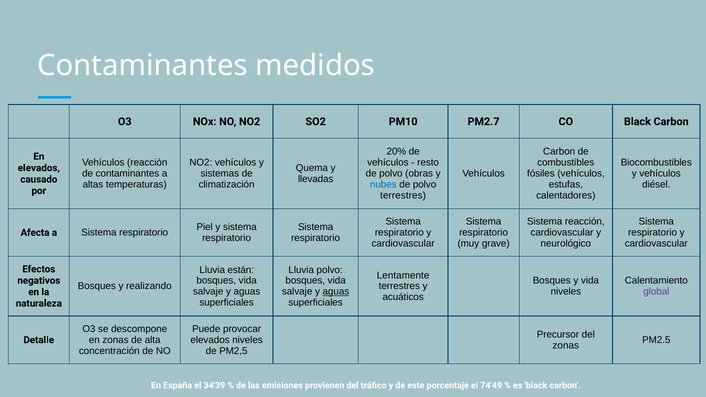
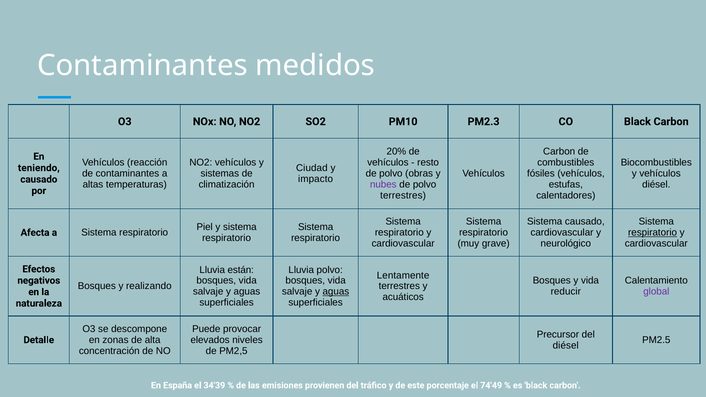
PM2.7: PM2.7 -> PM2.3 (484, 122)
Quema: Quema -> Ciudad (312, 168)
elevados: elevados -> teniendo (39, 168)
llevadas: llevadas -> impacto (316, 179)
nubes colour: blue -> purple (383, 185)
Sistema reacción: reacción -> causado (585, 222)
respiratorio underline: none -> present (653, 233)
niveles: niveles -> reducir (566, 292)
zonas: zonas -> diésel (566, 346)
